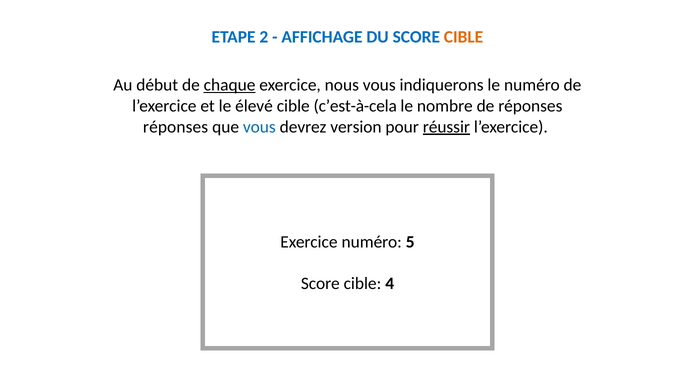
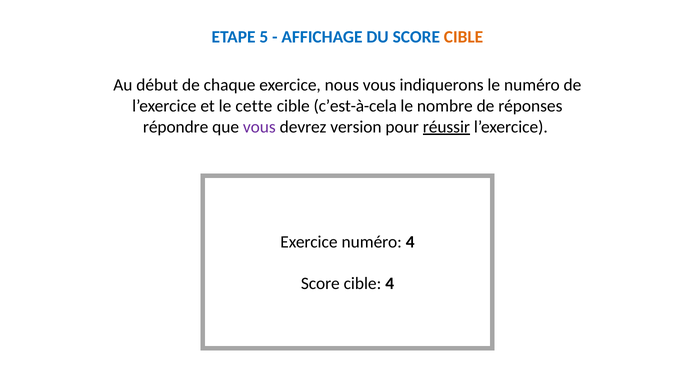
2: 2 -> 5 (264, 37)
chaque underline: present -> none (230, 85)
élevé: élevé -> cette (254, 106)
réponses: réponses -> répondre (176, 127)
vous colour: blue -> purple (259, 127)
numéro 5: 5 -> 4 (410, 242)
